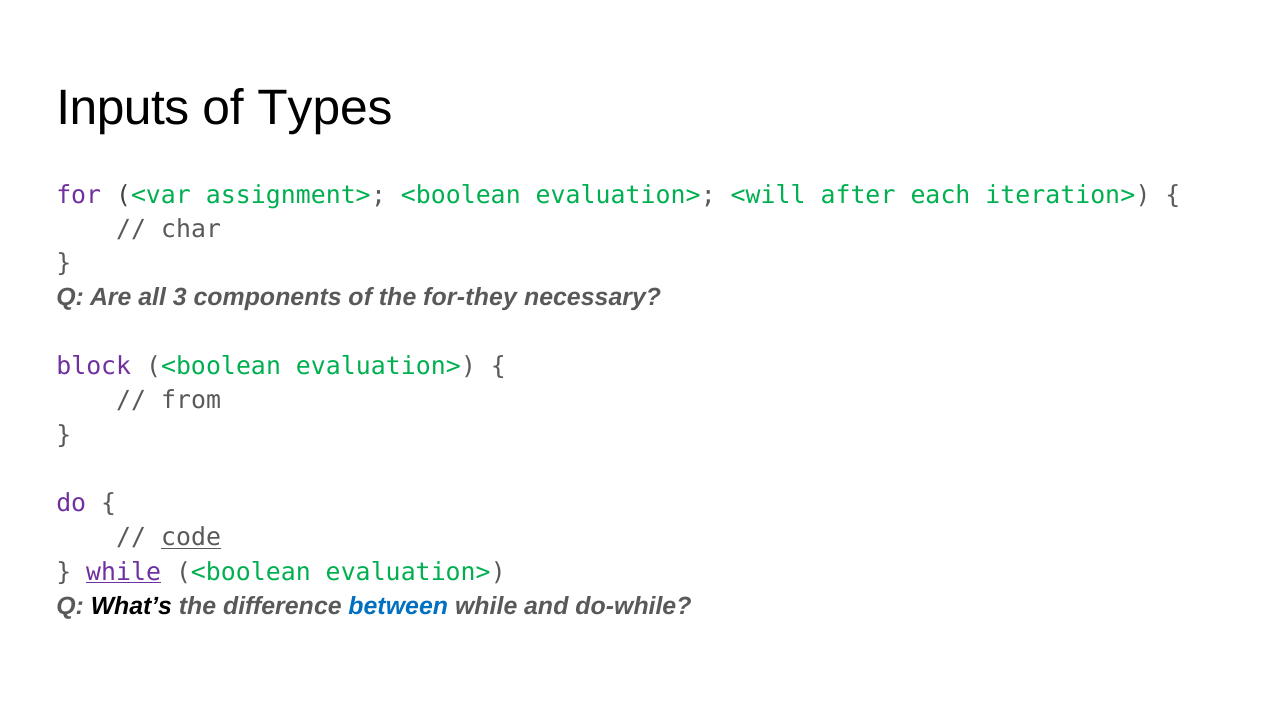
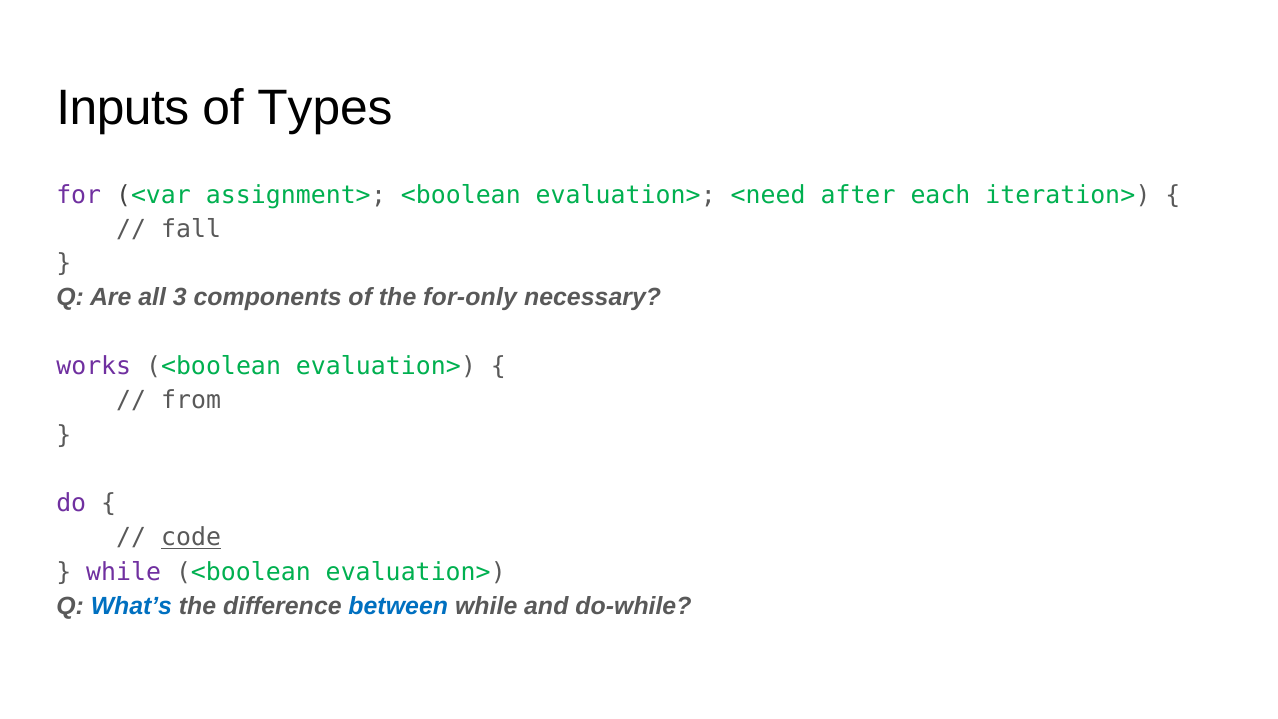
<will: <will -> <need (768, 195)
char: char -> fall (191, 229)
for-they: for-they -> for-only (470, 298)
block: block -> works (94, 366)
while underline: present -> none (124, 572)
What’s colour: black -> blue (131, 606)
